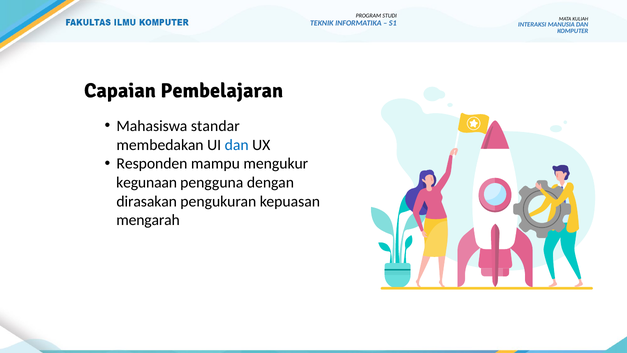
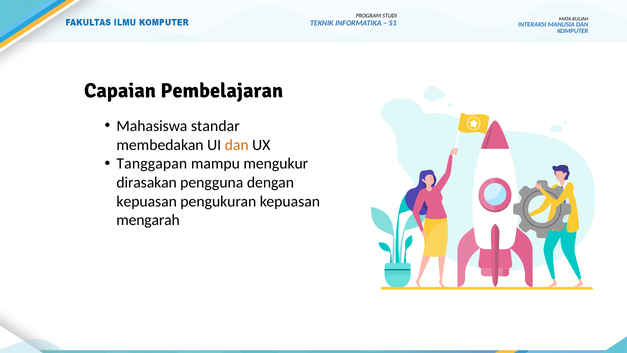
dan colour: blue -> orange (237, 145)
Responden: Responden -> Tanggapan (152, 164)
kegunaan: kegunaan -> dirasakan (147, 182)
dirasakan: dirasakan -> kepuasan (147, 201)
